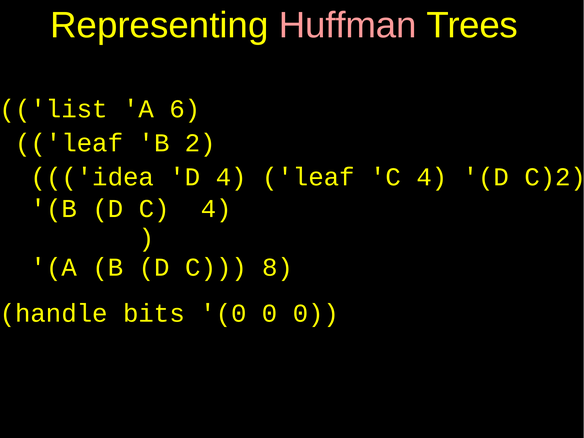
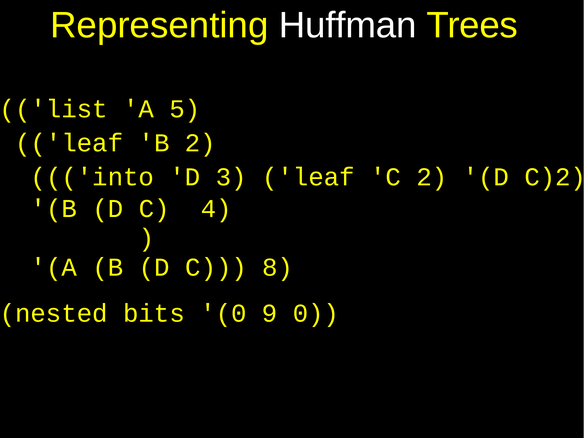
Huffman colour: pink -> white (348, 25)
6: 6 -> 5 (185, 109)
idea: idea -> into (92, 177)
D 4: 4 -> 3 (231, 177)
C 4: 4 -> 2 (432, 177)
handle: handle -> nested (54, 313)
bits 0 0: 0 -> 9 (270, 313)
